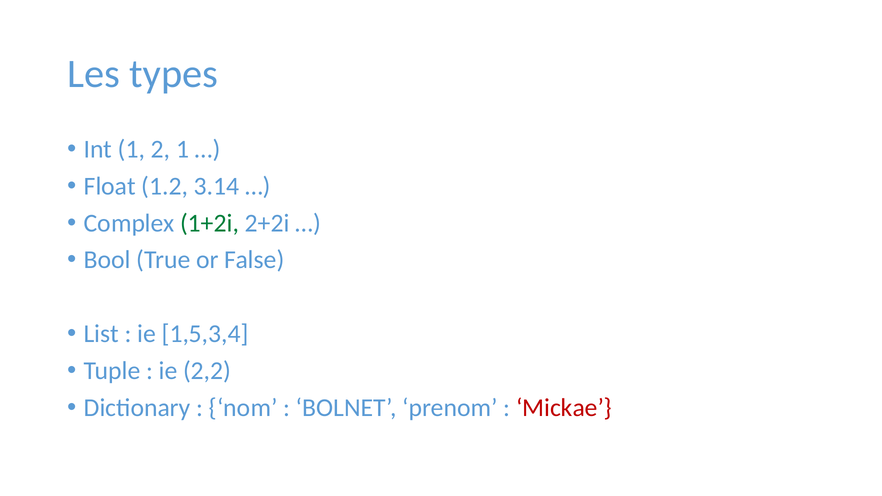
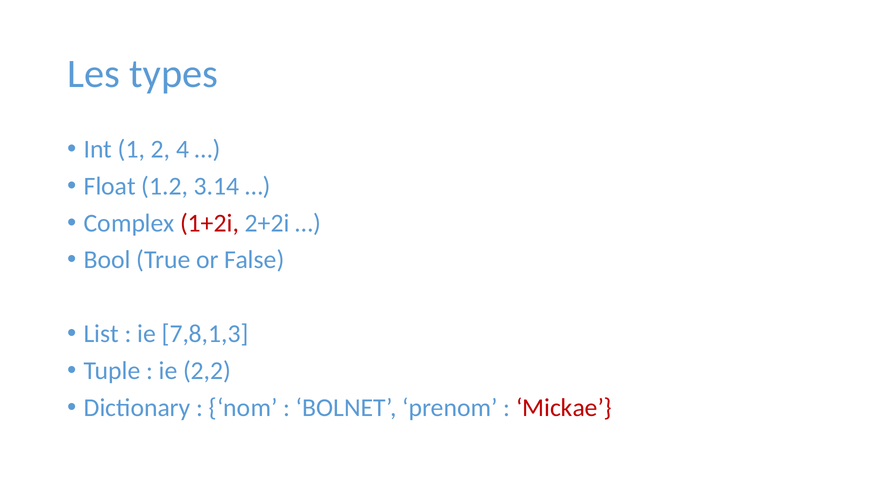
2 1: 1 -> 4 (183, 149)
1+2i colour: green -> red (210, 223)
1,5,3,4: 1,5,3,4 -> 7,8,1,3 (205, 334)
